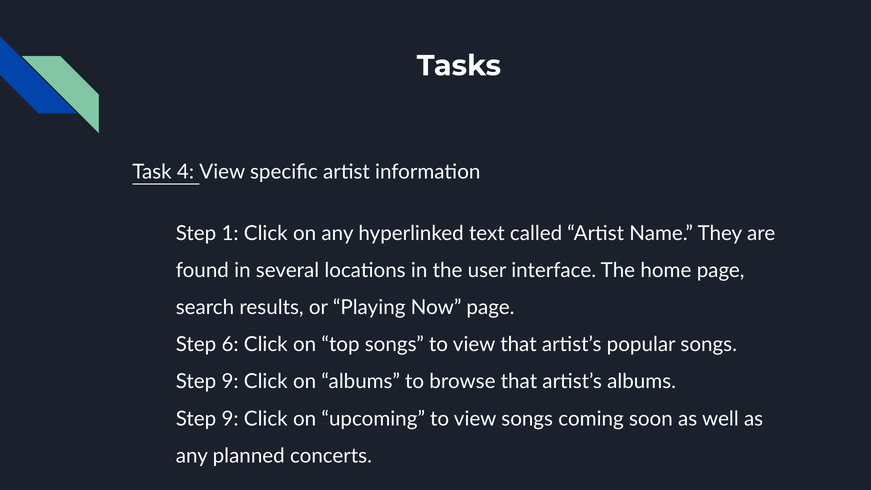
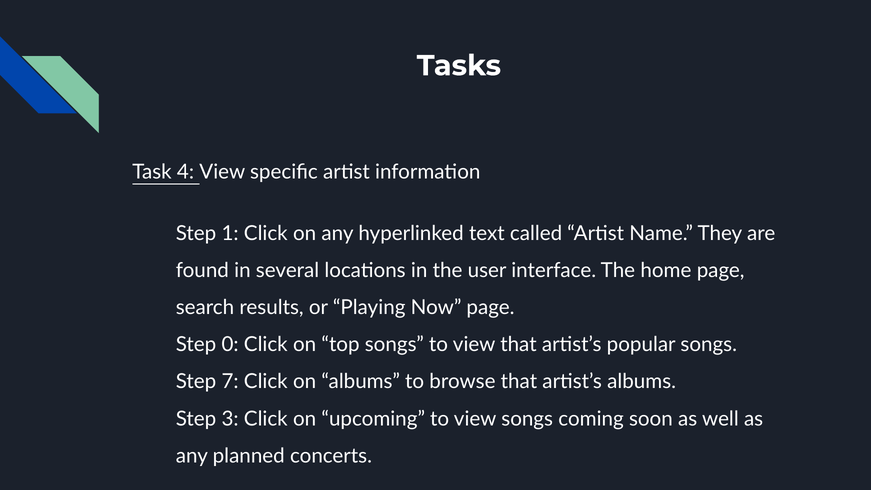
6: 6 -> 0 (230, 345)
9: 9 -> 7 (230, 382)
9: 9 -> 3 (230, 419)
